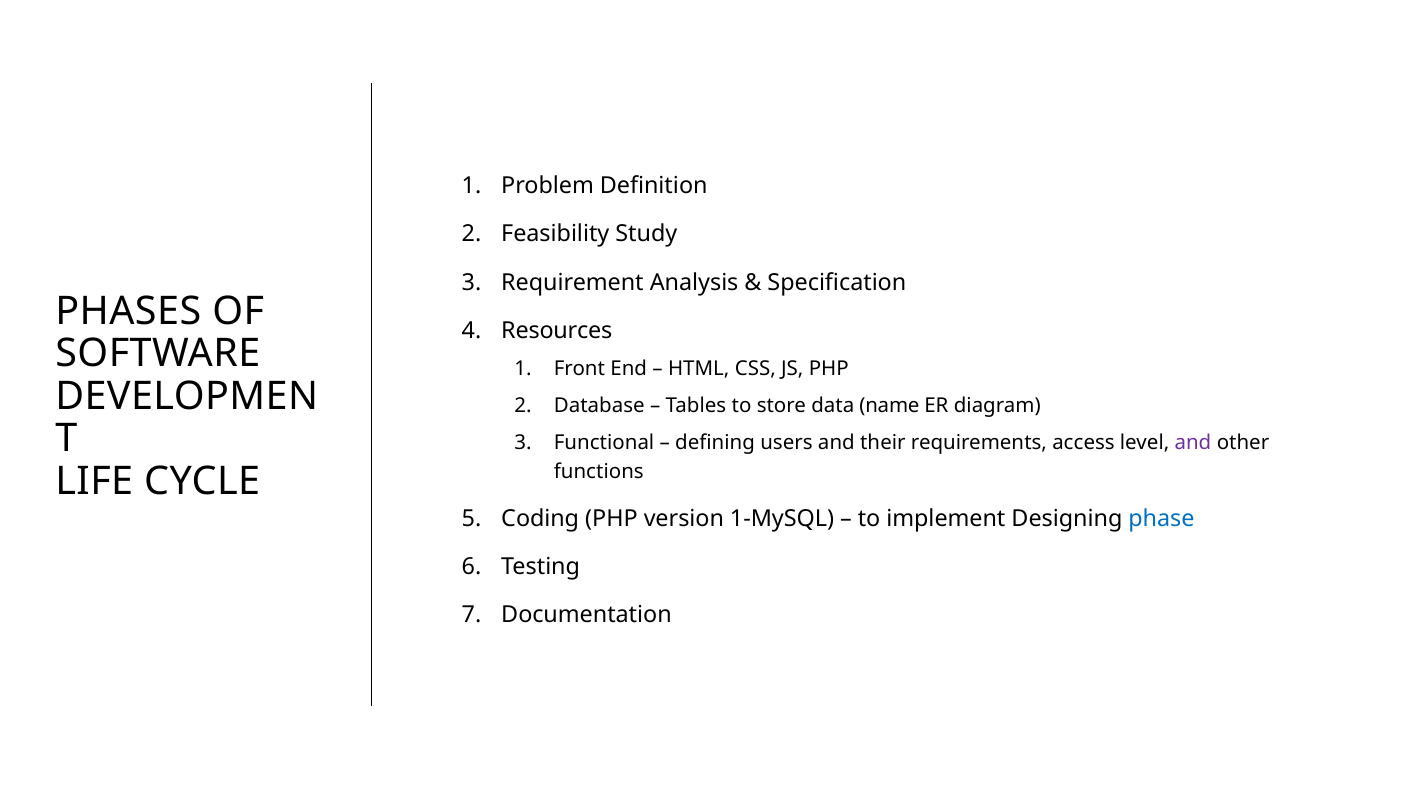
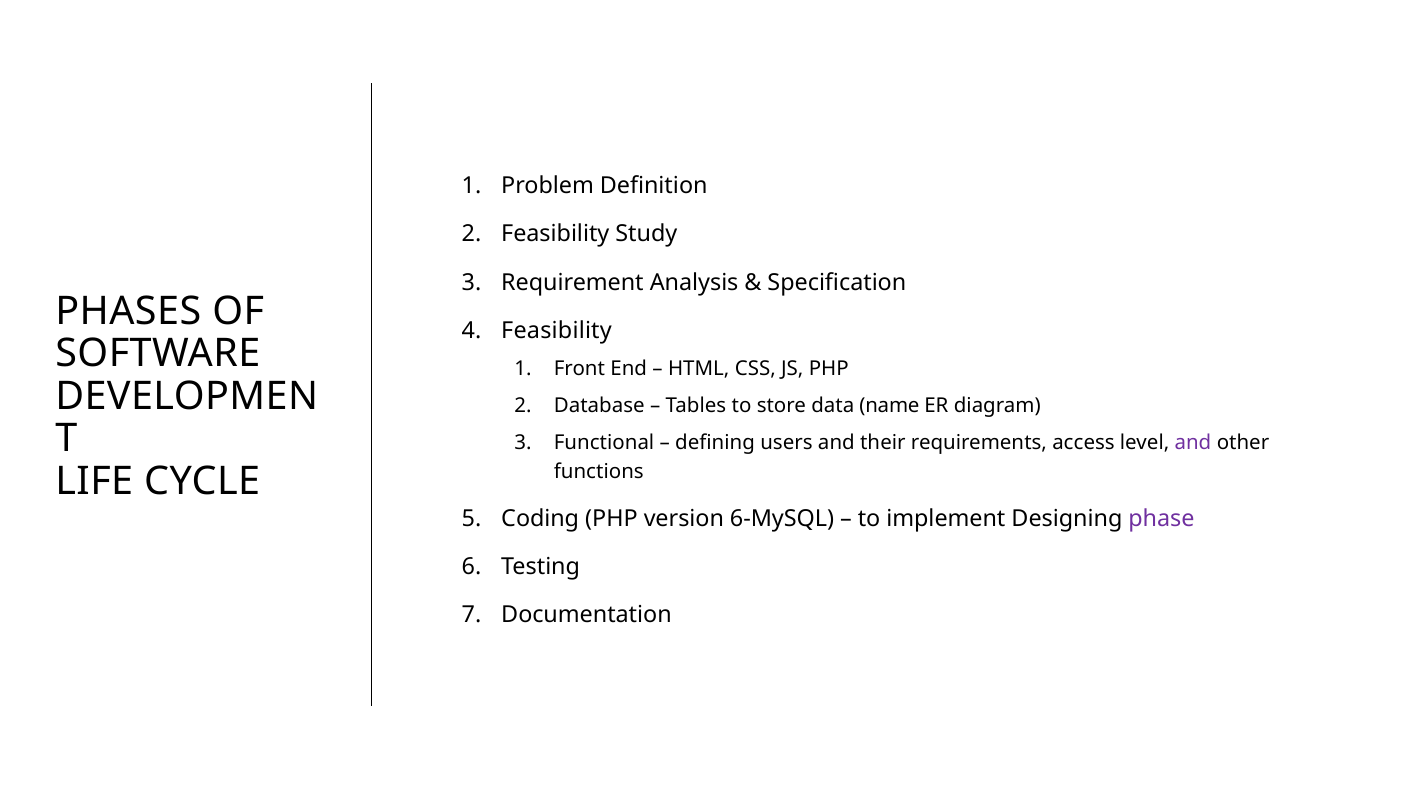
Resources: Resources -> Feasibility (557, 331)
1-MySQL: 1-MySQL -> 6-MySQL (782, 519)
phase colour: blue -> purple (1161, 519)
